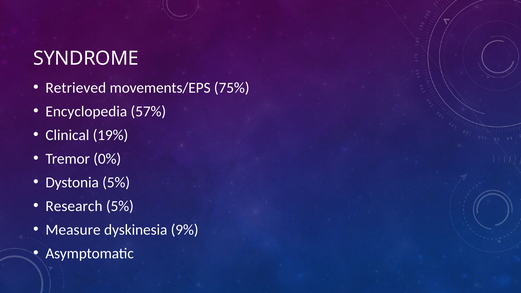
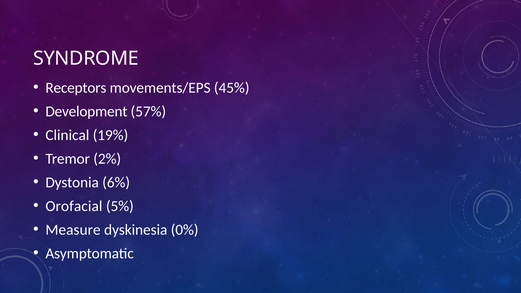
Retrieved: Retrieved -> Receptors (76, 88)
75%: 75% -> 45% (232, 88)
Encyclopedia: Encyclopedia -> Development (86, 111)
0%: 0% -> 2% (107, 159)
Dystonia 5%: 5% -> 6% (116, 182)
Research: Research -> Orofacial (74, 206)
9%: 9% -> 0% (185, 230)
